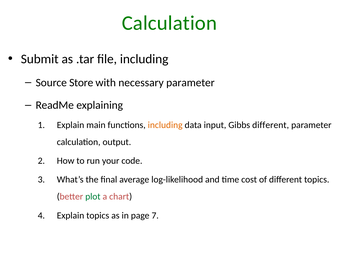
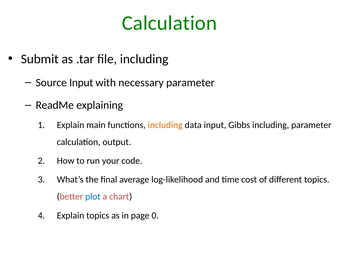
Source Store: Store -> Input (81, 83)
Gibbs different: different -> including (271, 125)
plot colour: green -> blue (93, 197)
7: 7 -> 0 (155, 216)
